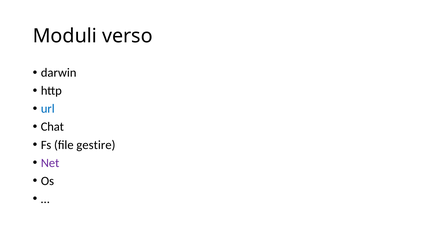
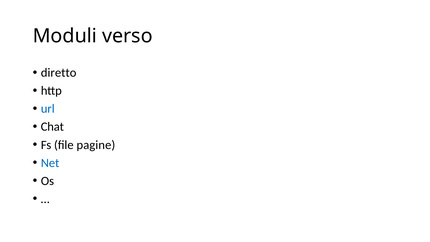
darwin: darwin -> diretto (59, 73)
gestire: gestire -> pagine (96, 145)
Net colour: purple -> blue (50, 163)
